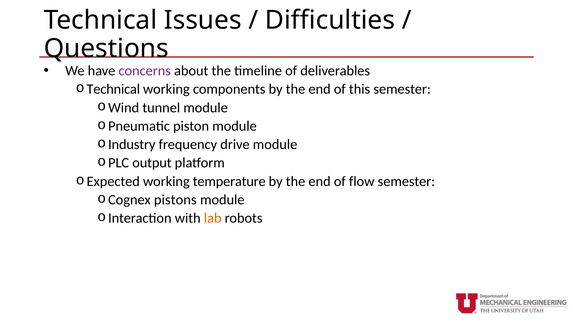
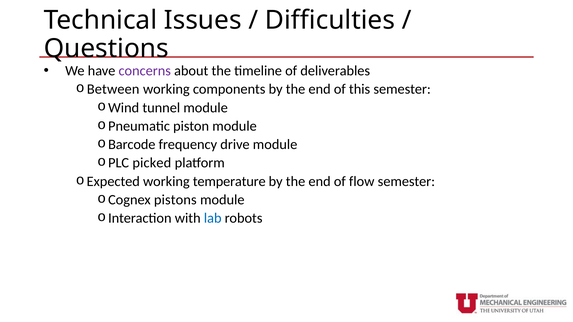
Technical: Technical -> Between (113, 89)
Industry: Industry -> Barcode (132, 145)
output: output -> picked (152, 163)
lab colour: orange -> blue (213, 218)
